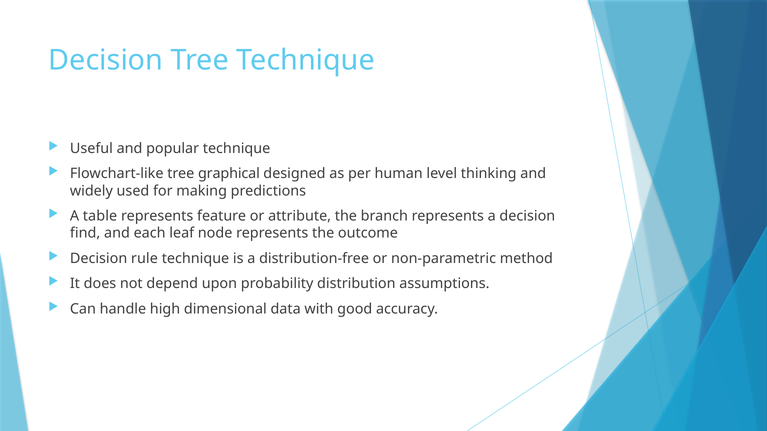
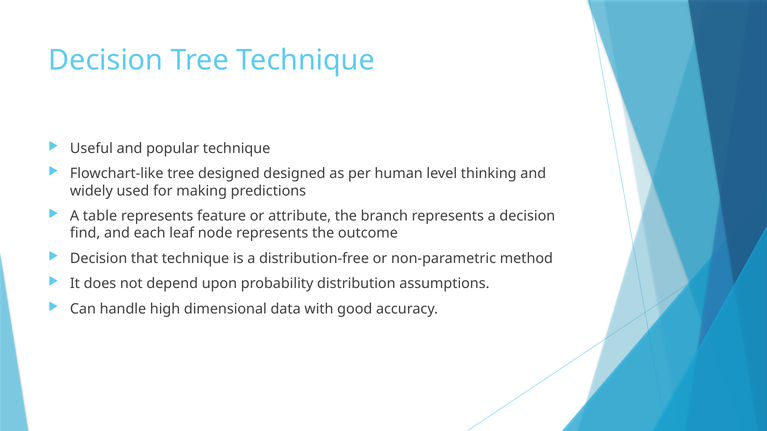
tree graphical: graphical -> designed (229, 174)
rule: rule -> that (145, 259)
